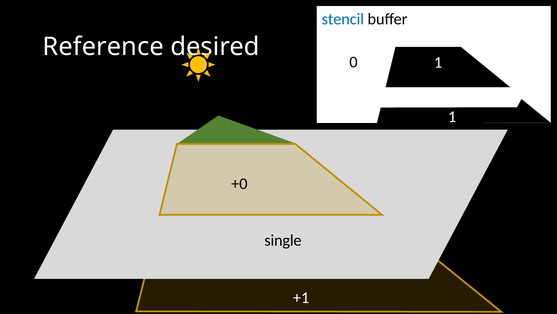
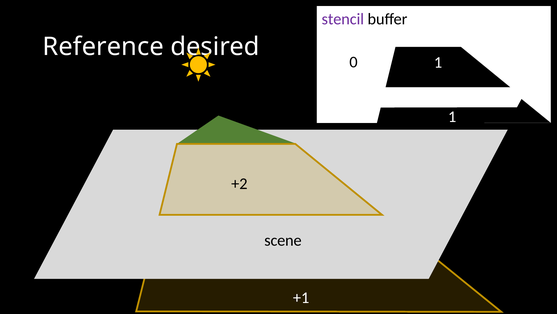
stencil colour: blue -> purple (343, 19)
+0: +0 -> +2 (239, 183)
single: single -> scene (283, 240)
